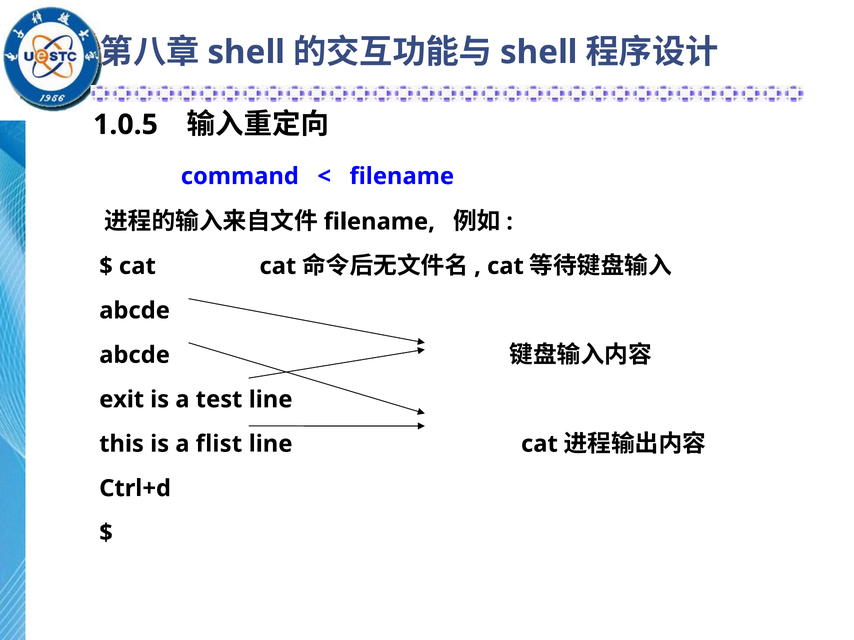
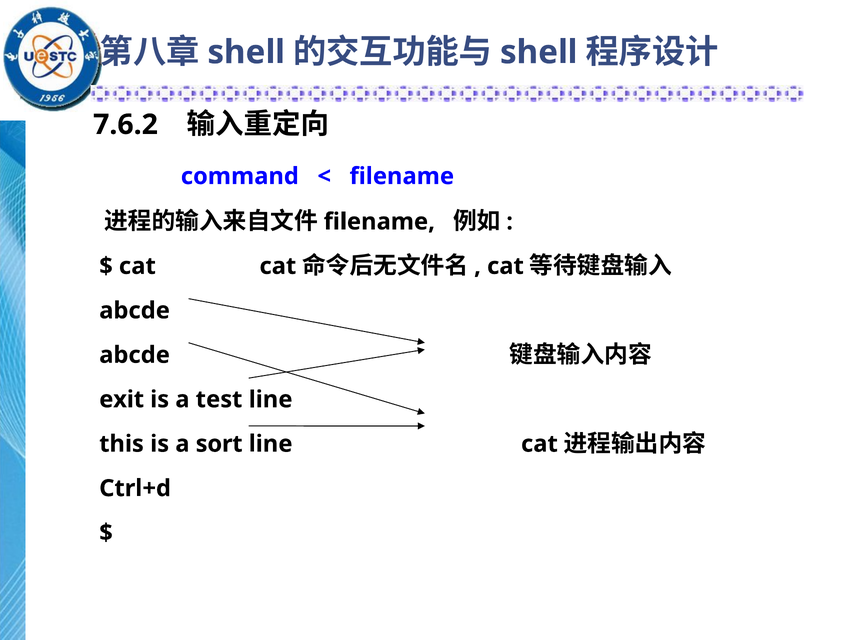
1.0.5: 1.0.5 -> 7.6.2 (126, 125)
flist: flist -> sort (219, 444)
